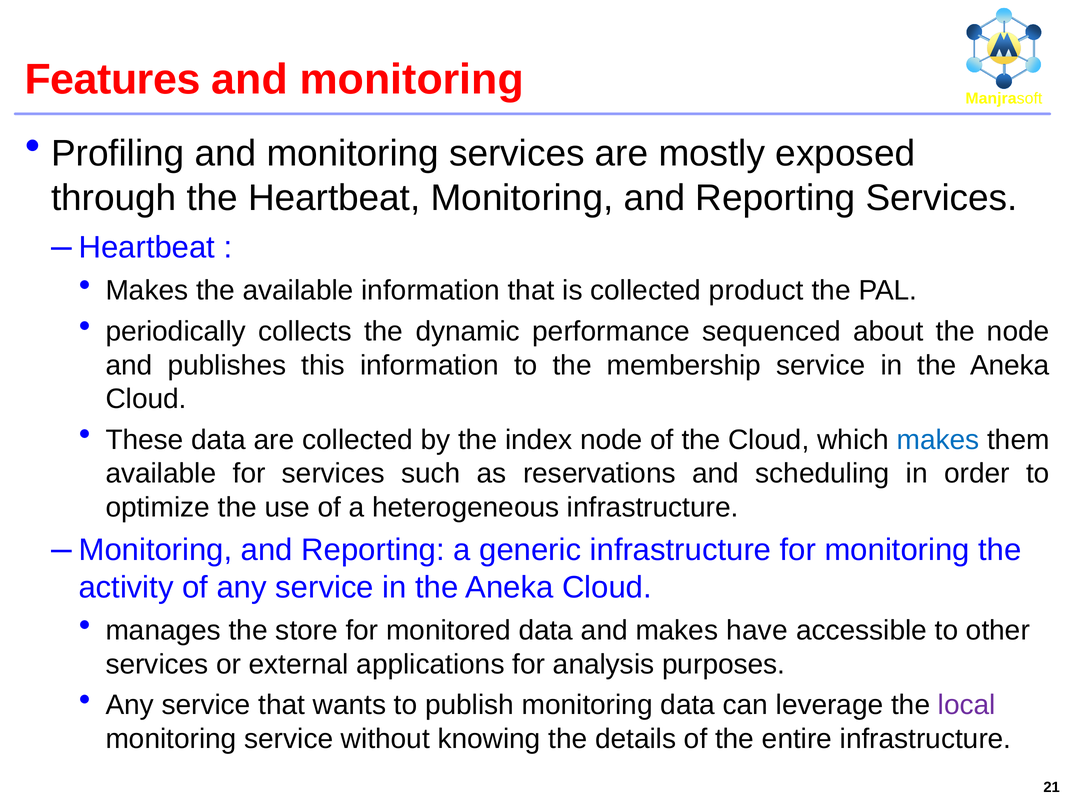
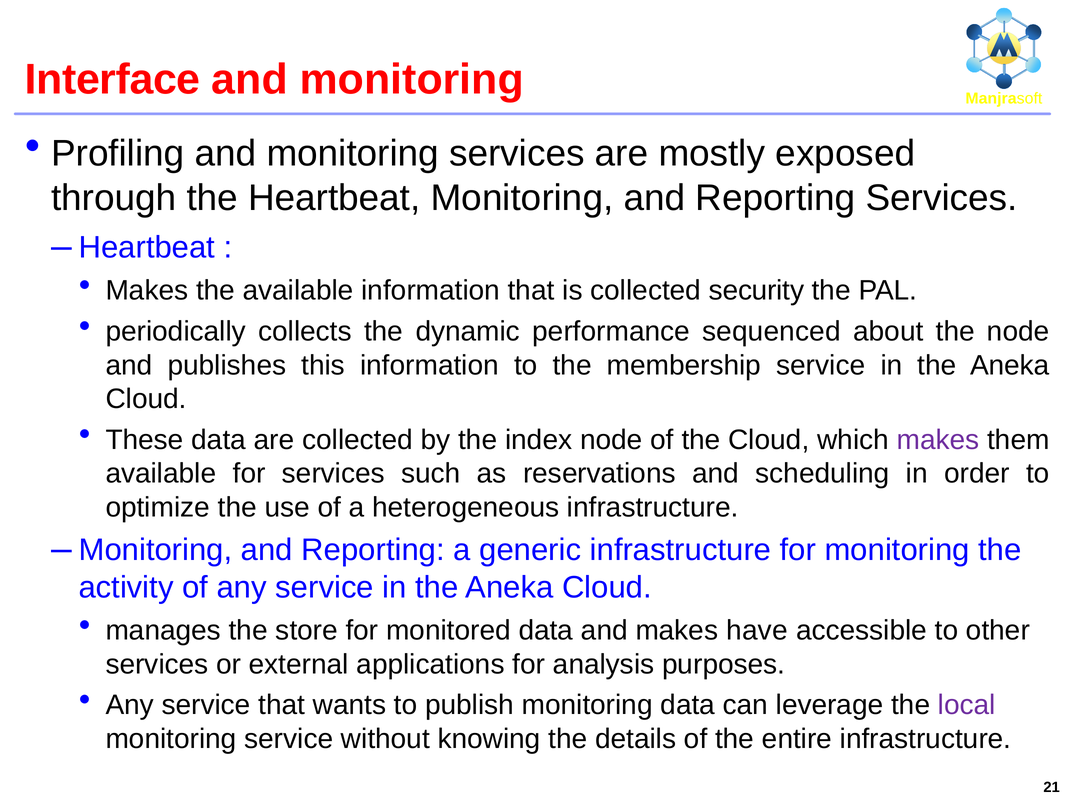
Features: Features -> Interface (113, 79)
product: product -> security (756, 290)
makes colour: blue -> purple (938, 440)
